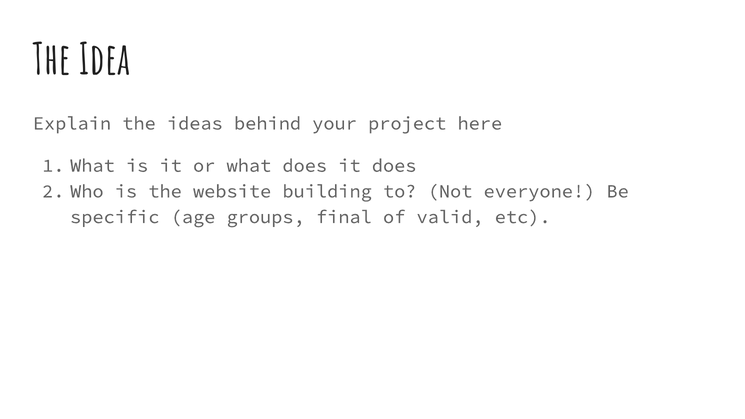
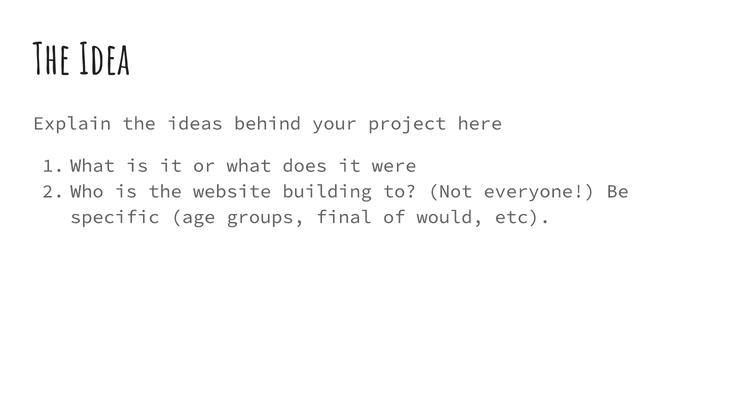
it does: does -> were (394, 166)
valid: valid -> would (450, 217)
